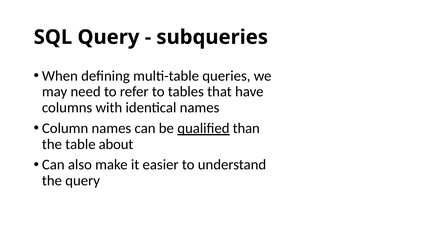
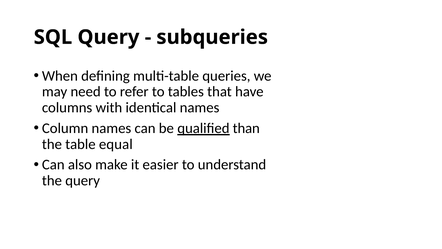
about: about -> equal (116, 144)
